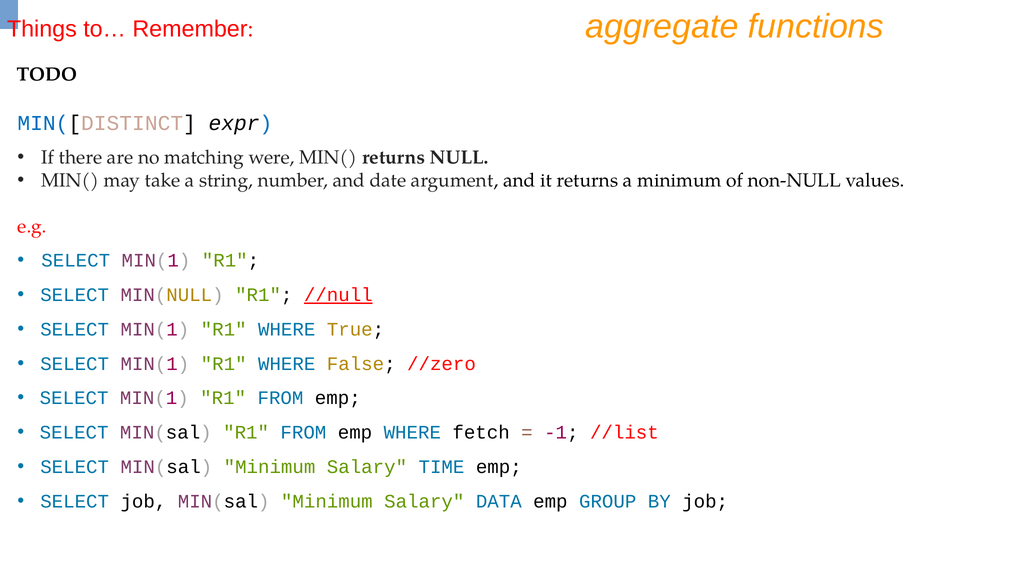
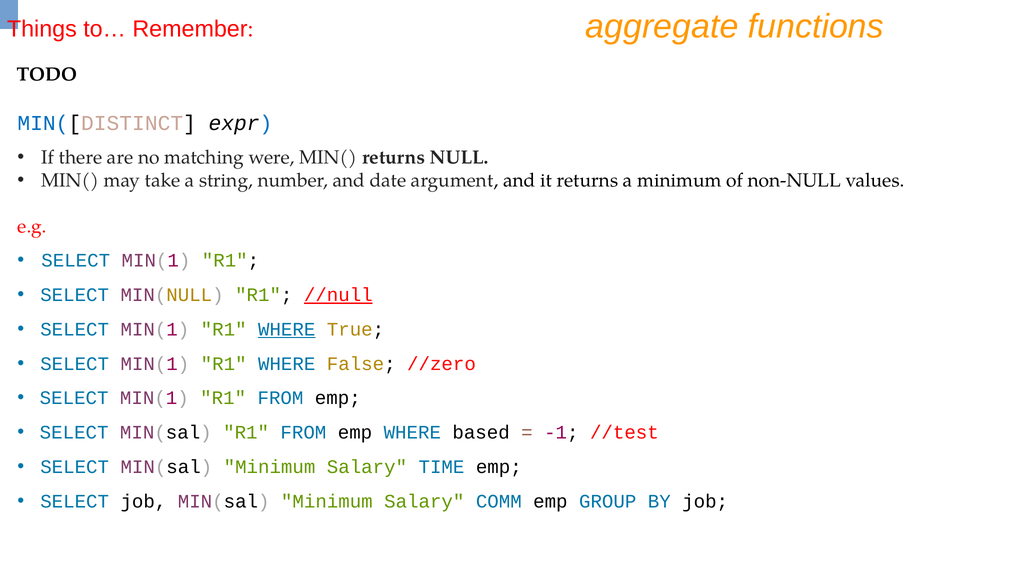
WHERE underline: none -> present (287, 329)
fetch: fetch -> based (481, 433)
//list: //list -> //test (624, 433)
DATA: DATA -> COMM (499, 501)
